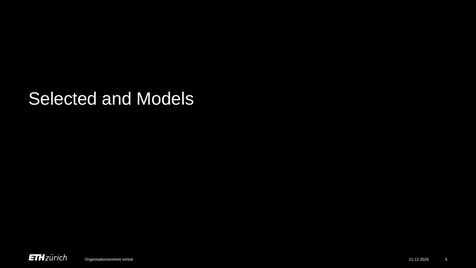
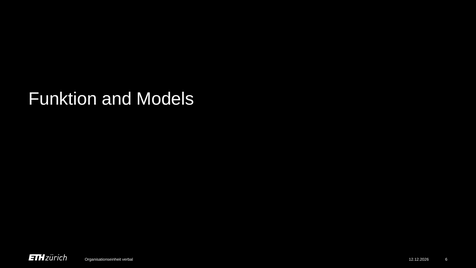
Selected: Selected -> Funktion (63, 99)
